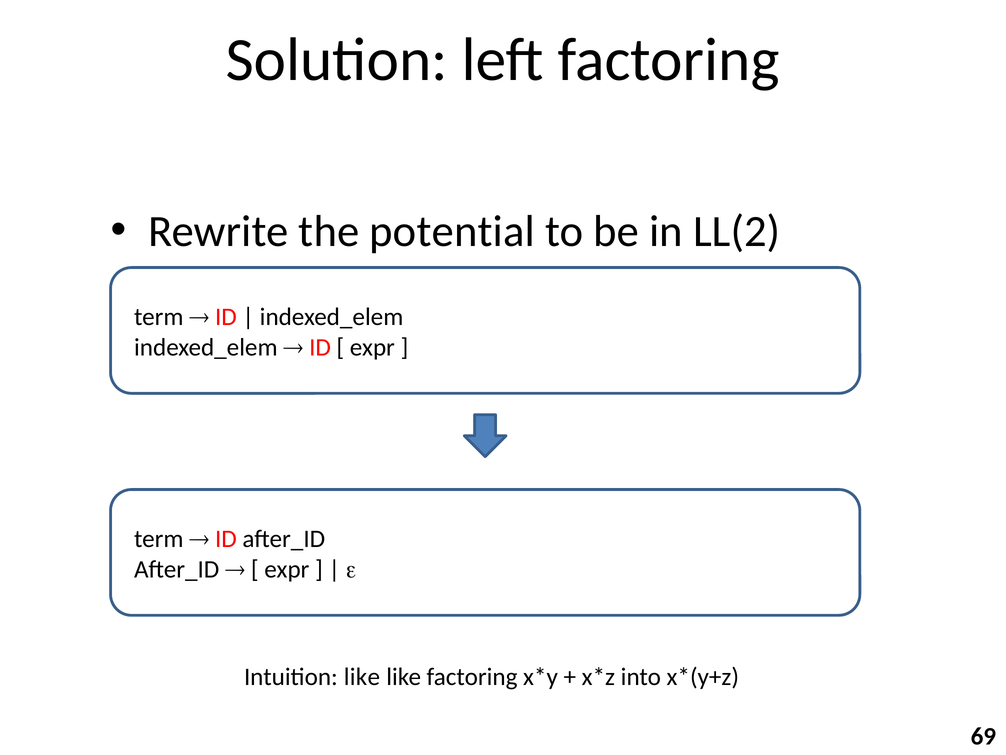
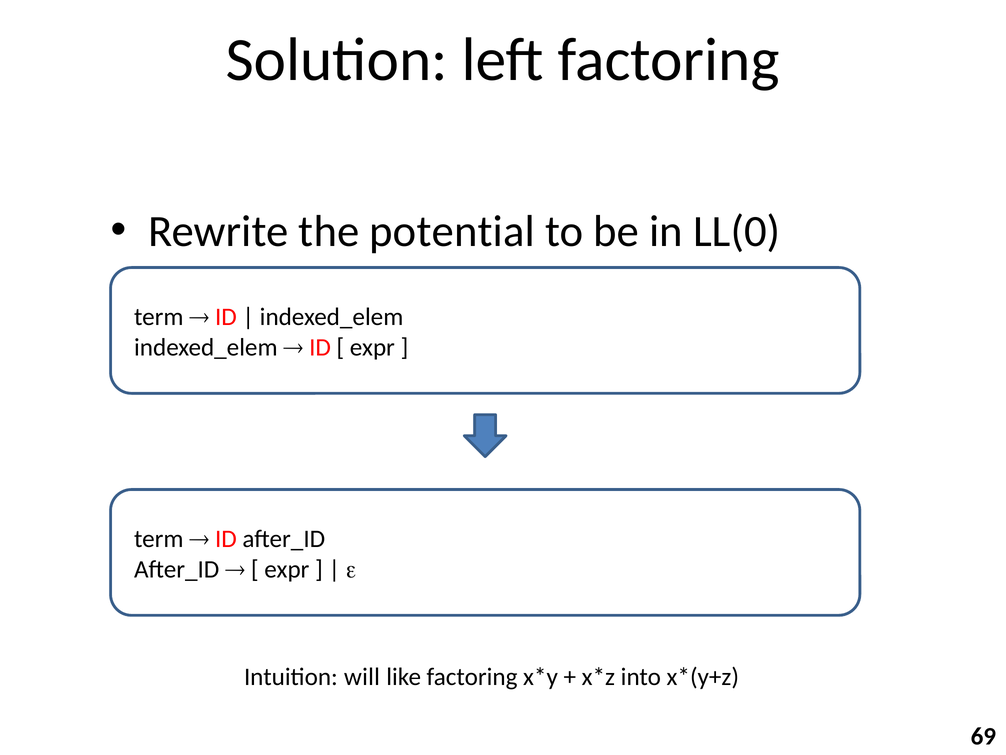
LL(2: LL(2 -> LL(0 (737, 231)
Intuition like: like -> will (362, 676)
